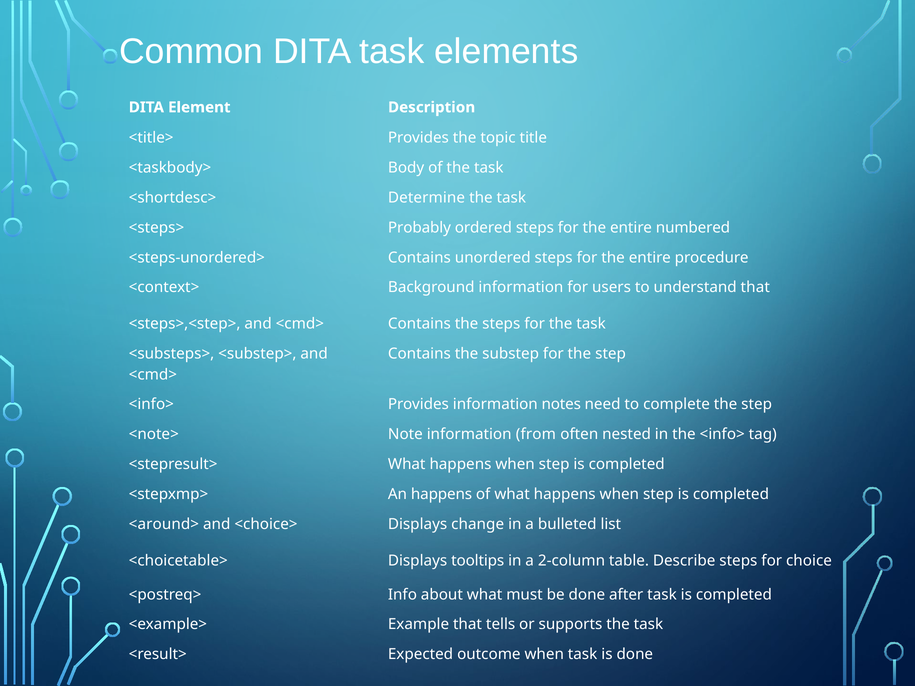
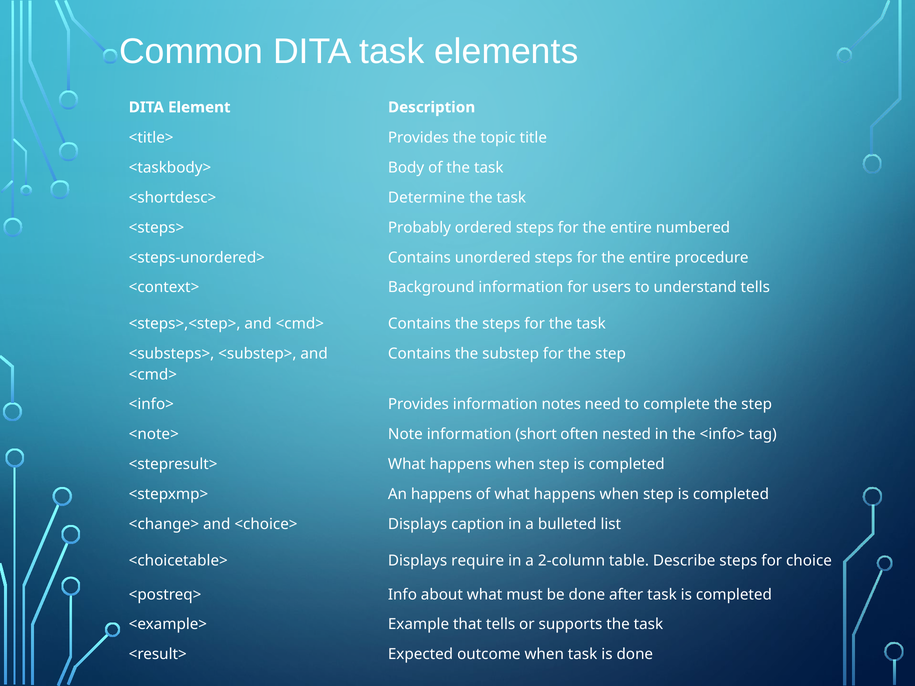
understand that: that -> tells (755, 288)
from: from -> short (536, 435)
<around>: <around> -> <change> (164, 524)
change: change -> caption (478, 524)
tooltips: tooltips -> require (478, 561)
